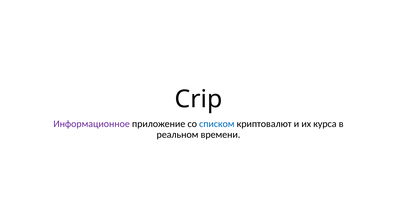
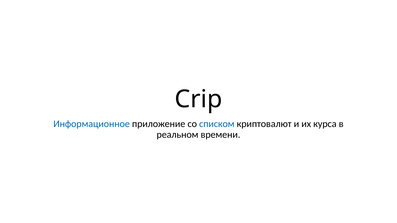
Информационное colour: purple -> blue (92, 124)
